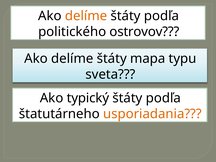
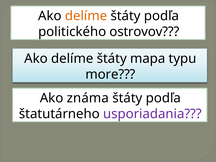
sveta: sveta -> more (110, 74)
typický: typický -> známa (88, 98)
usporiadania colour: orange -> purple (152, 114)
